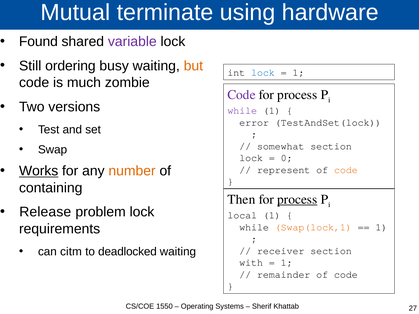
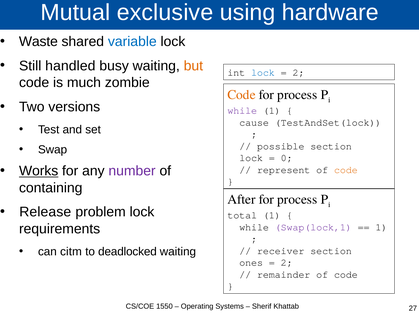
terminate: terminate -> exclusive (165, 12)
Found: Found -> Waste (38, 42)
variable colour: purple -> blue (132, 42)
ordering: ordering -> handled (70, 66)
1: 1 -> 2 (298, 73)
Code colour: purple -> orange (242, 95)
error: error -> cause (254, 123)
somewhat: somewhat -> possible (281, 146)
number colour: orange -> purple (132, 171)
Then: Then -> After (242, 199)
process underline: present -> none (297, 199)
local: local -> total (242, 215)
Swap(lock,1 colour: orange -> purple (313, 227)
with: with -> ones (251, 263)
1: 1 -> 2 (287, 263)
